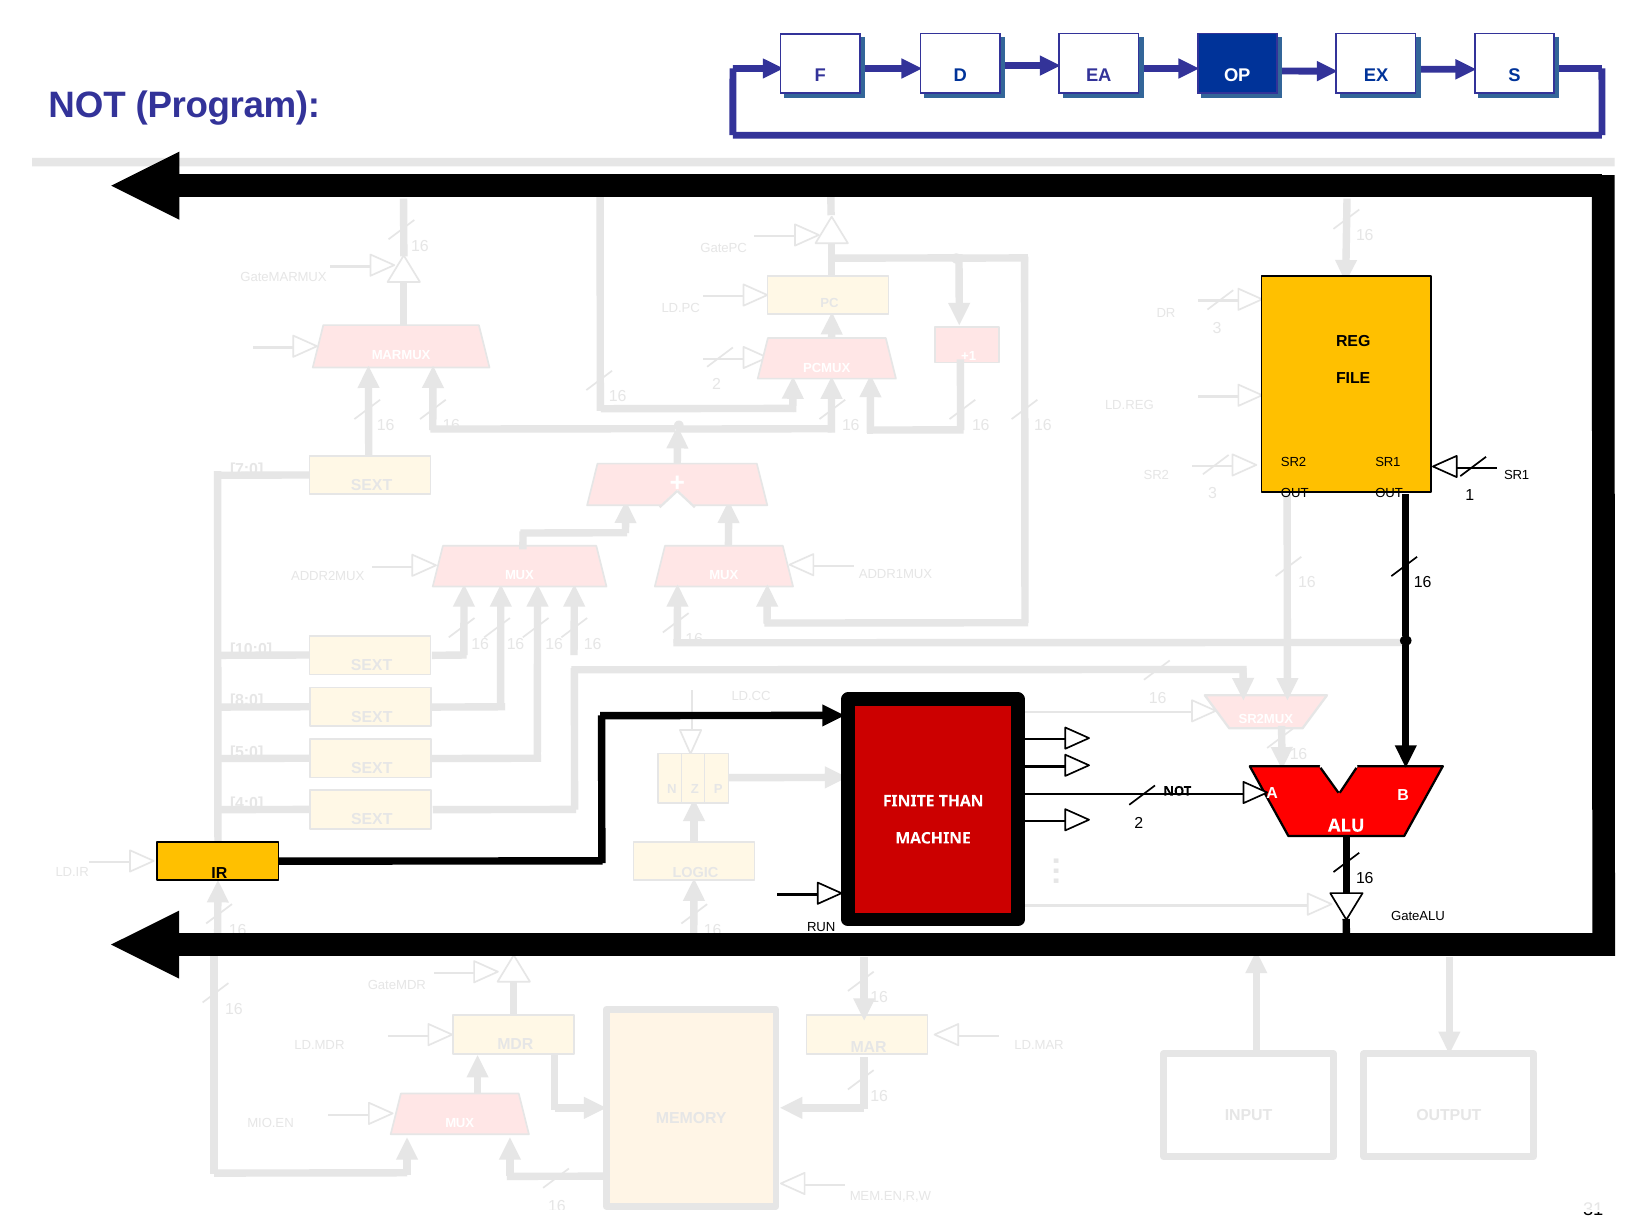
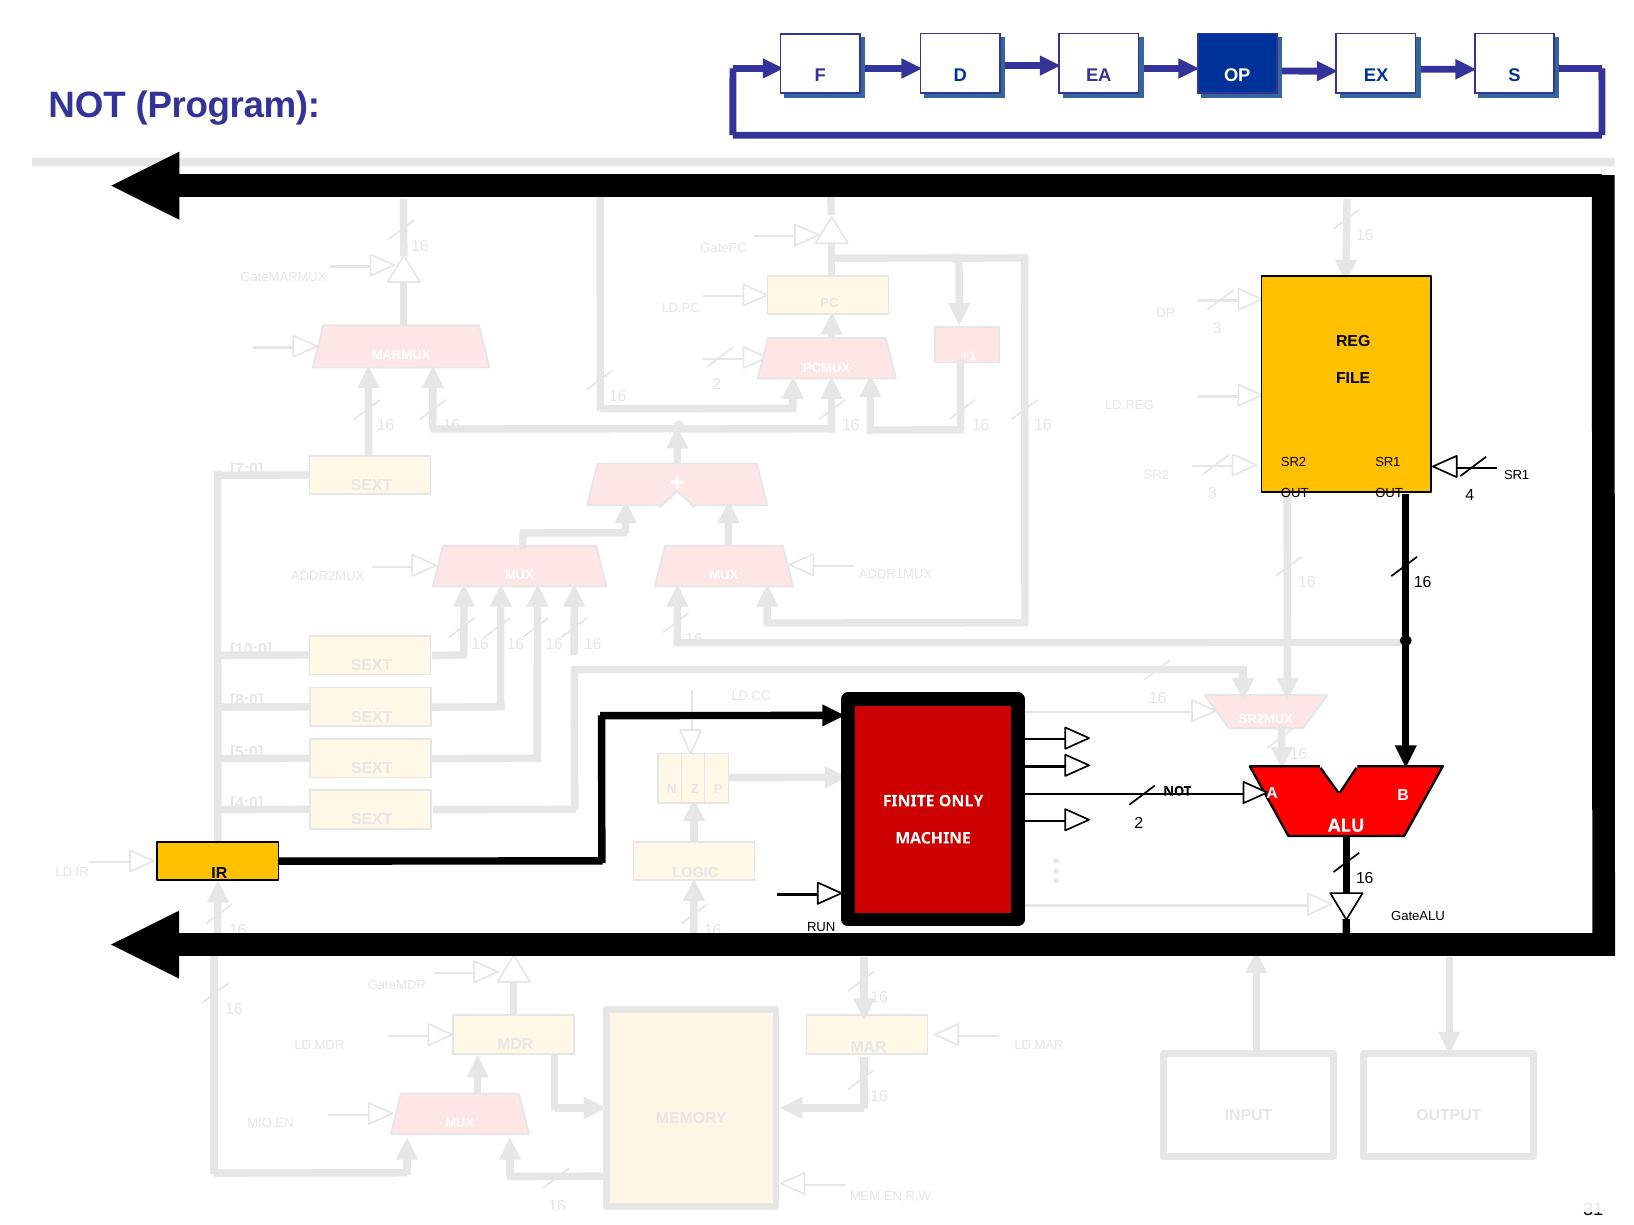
1: 1 -> 4 (1470, 495)
THAN: THAN -> ONLY (961, 801)
